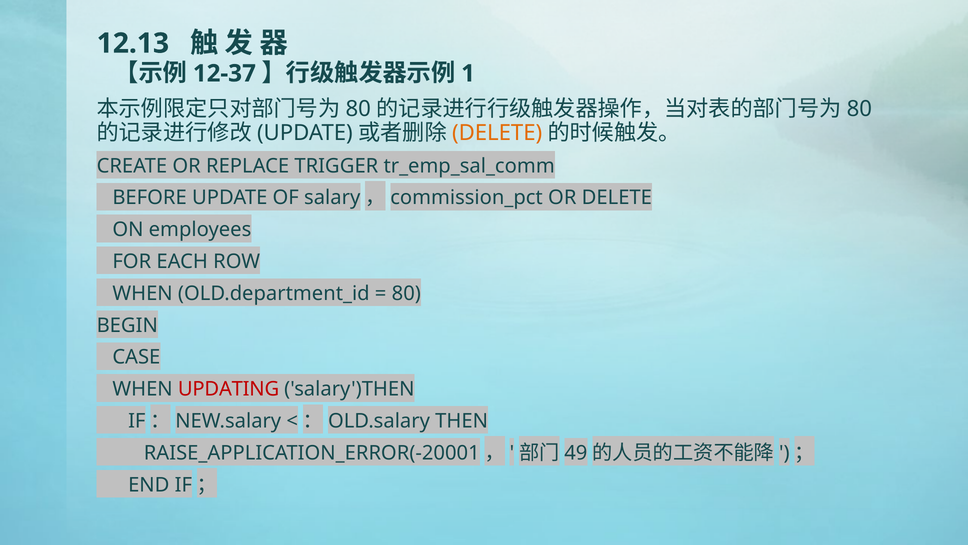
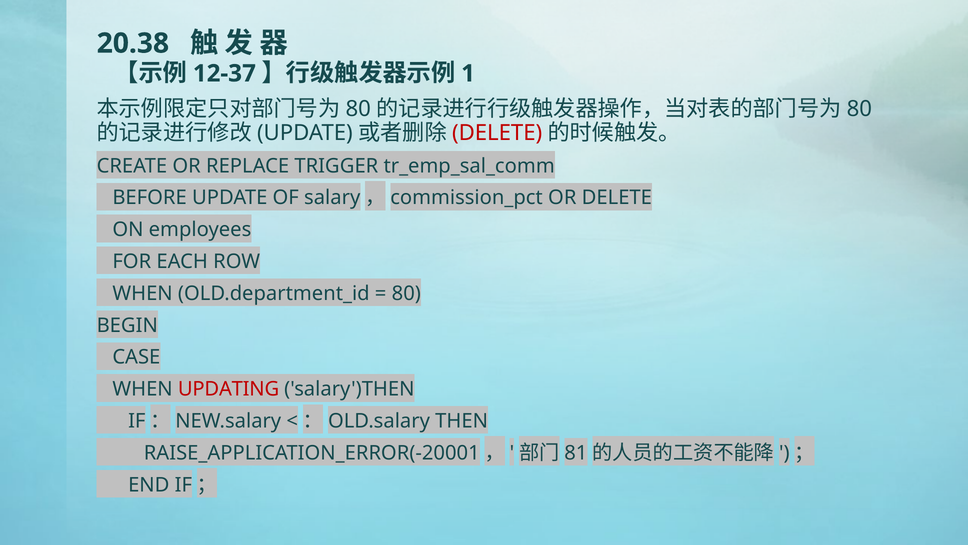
12.13: 12.13 -> 20.38 (133, 43)
DELETE colour: orange -> red (497, 133)
49: 49 -> 81 (576, 453)
